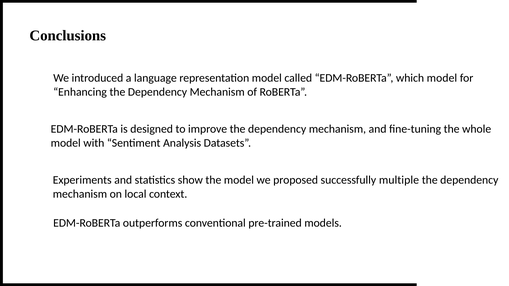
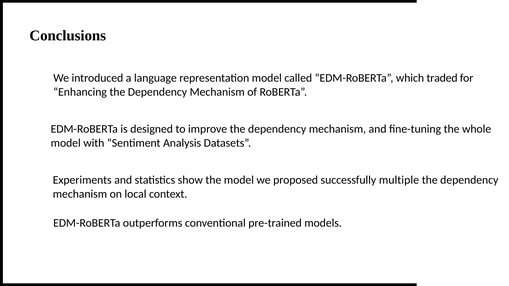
which model: model -> traded (442, 78)
